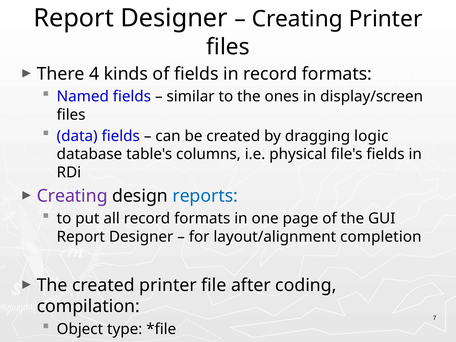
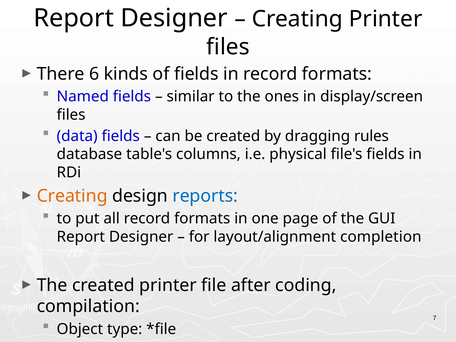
4: 4 -> 6 (94, 74)
logic: logic -> rules (371, 136)
Creating colour: purple -> orange (72, 196)
